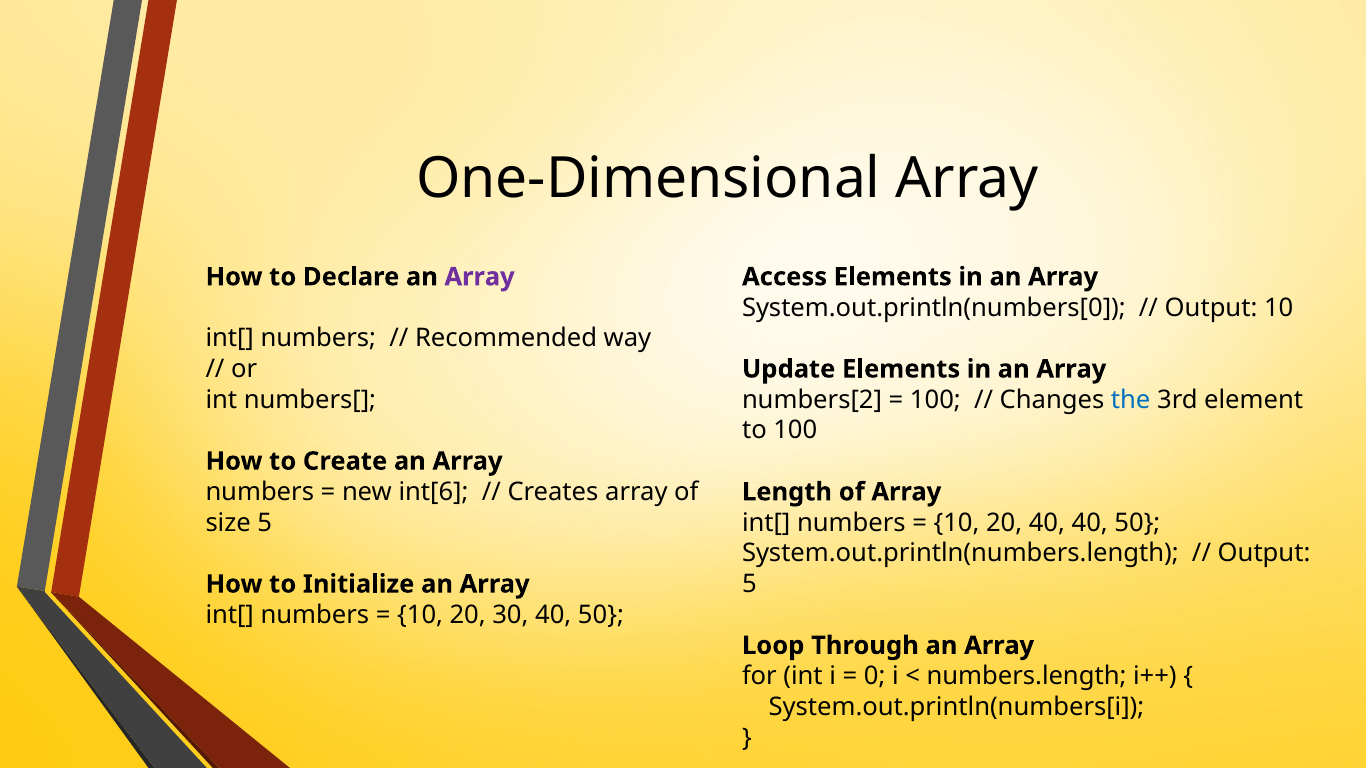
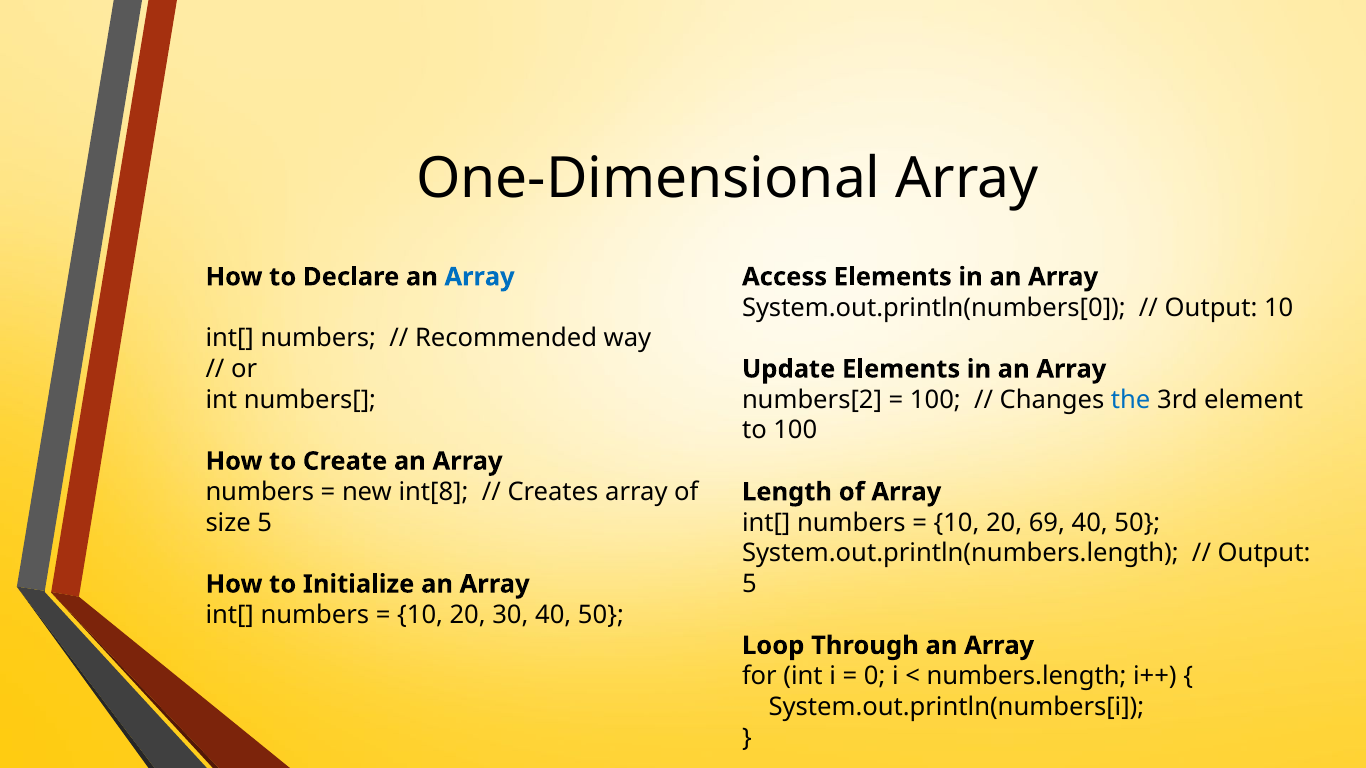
Array colour: purple -> blue (480, 277)
int[6: int[6 -> int[8 (433, 492)
20 40: 40 -> 69 (1047, 523)
